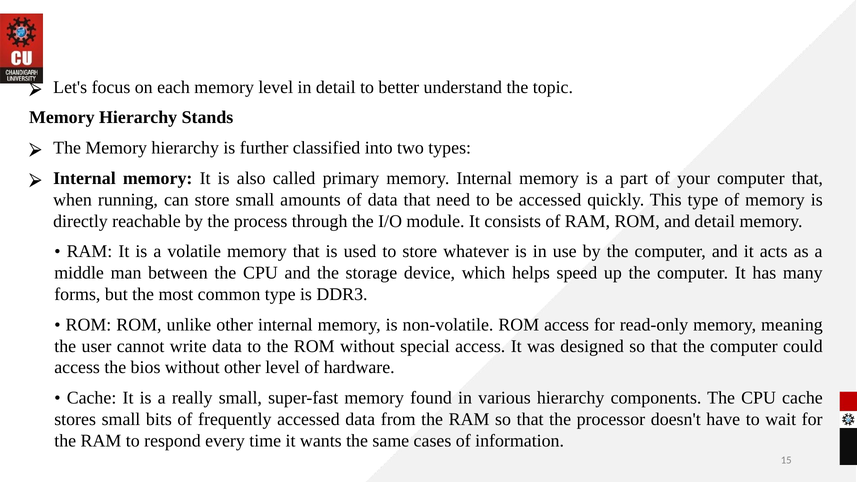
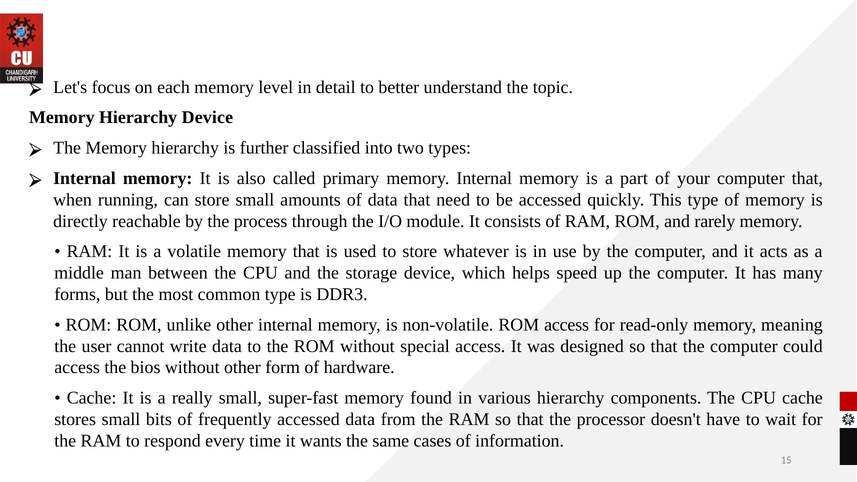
Hierarchy Stands: Stands -> Device (207, 118)
and detail: detail -> rarely (715, 221)
other level: level -> form (283, 368)
